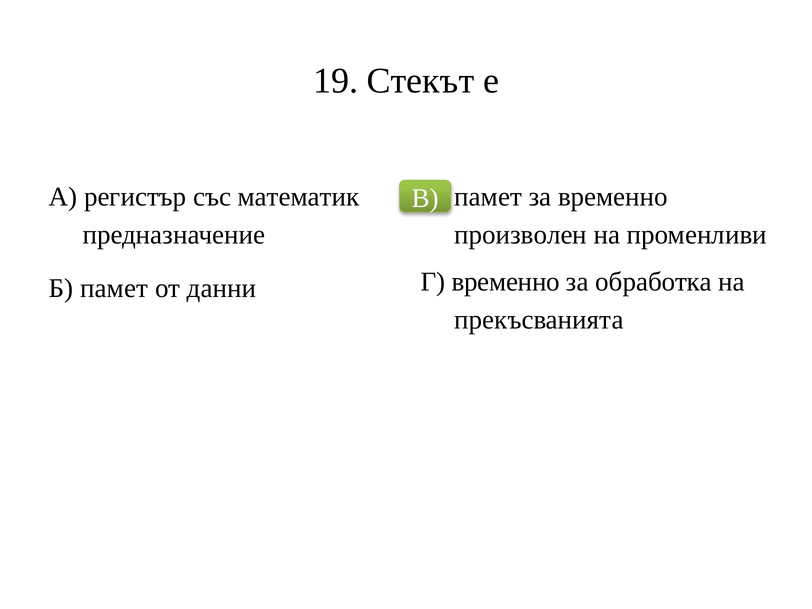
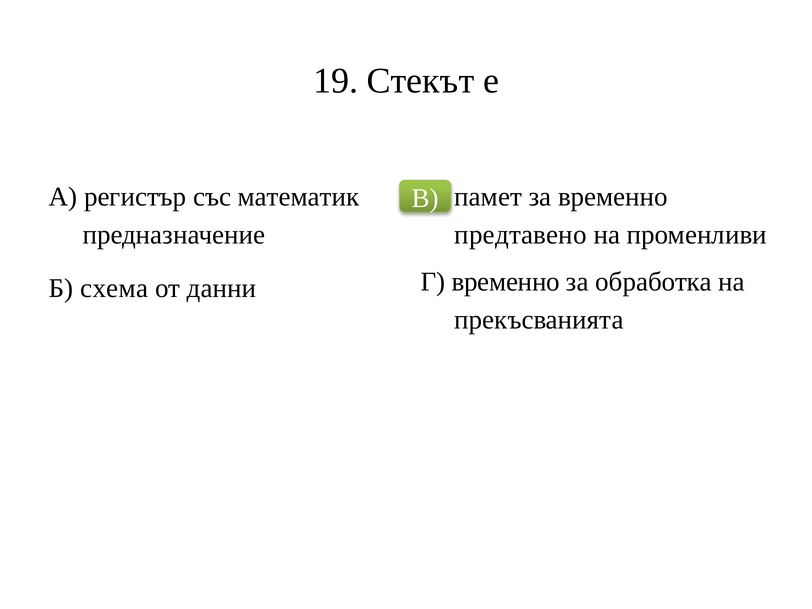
произволен: произволен -> предтавено (521, 235)
Б памет: памет -> схема (114, 288)
